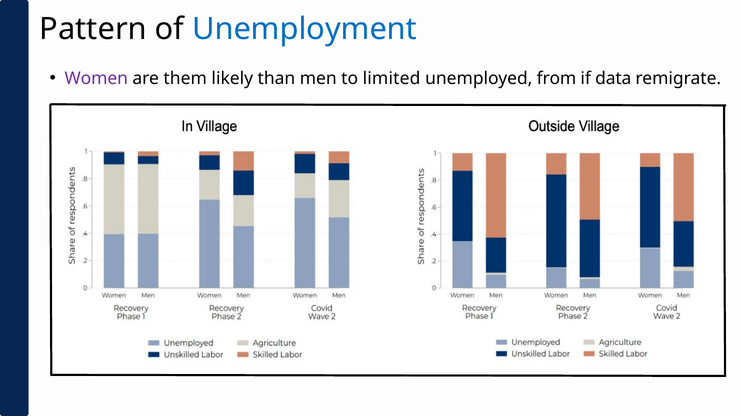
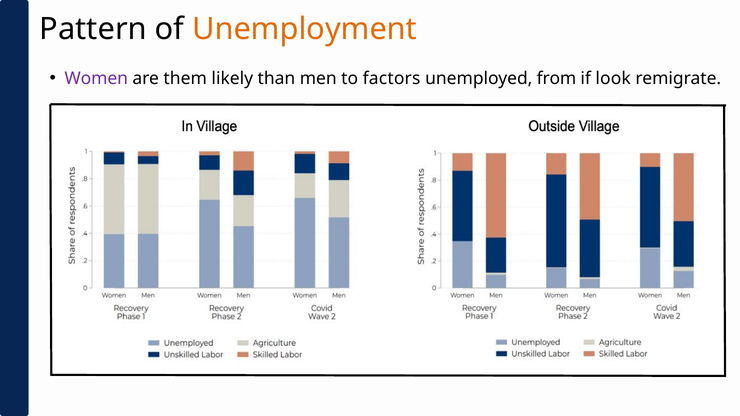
Unemployment colour: blue -> orange (305, 29)
limited: limited -> factors (392, 79)
data: data -> look (613, 79)
